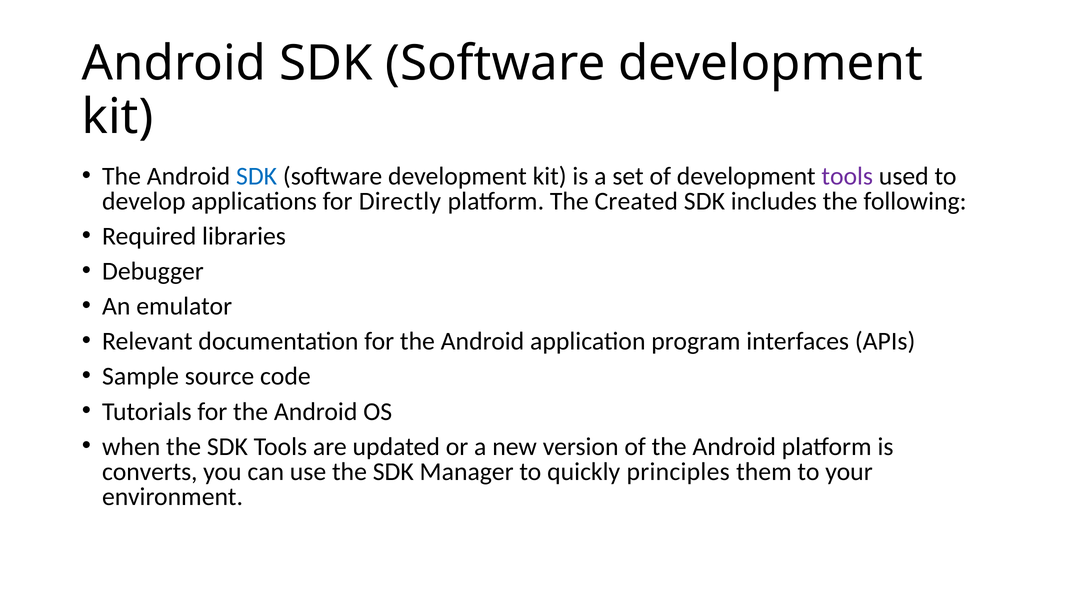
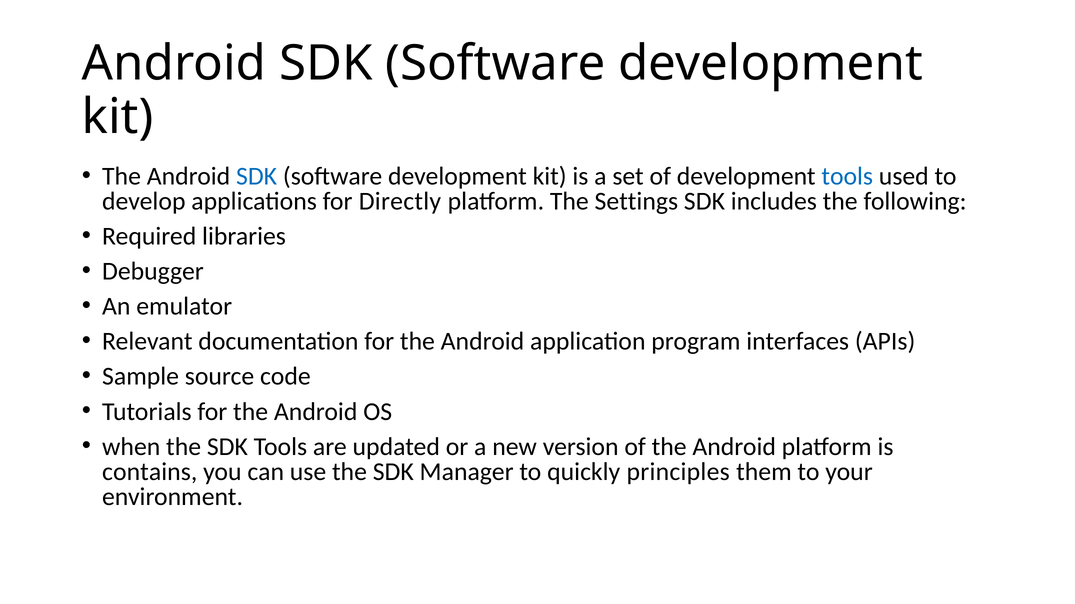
tools colour: purple -> blue (847, 177)
Created: Created -> Settings (636, 202)
converts: converts -> contains (150, 472)
